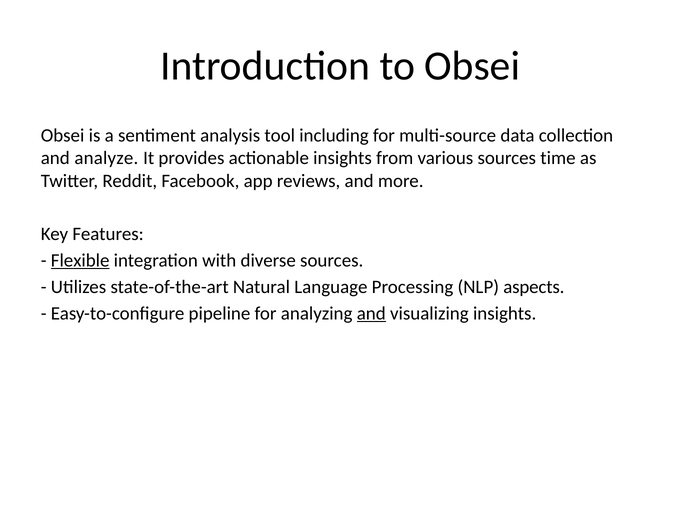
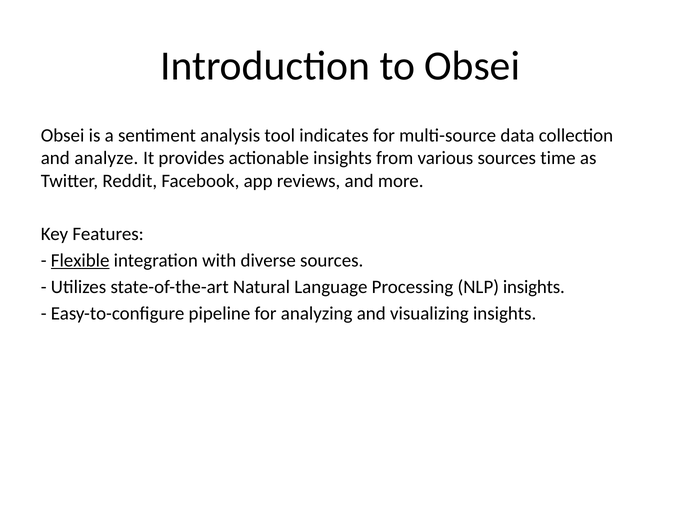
including: including -> indicates (334, 135)
NLP aspects: aspects -> insights (534, 287)
and underline: present -> none (371, 313)
